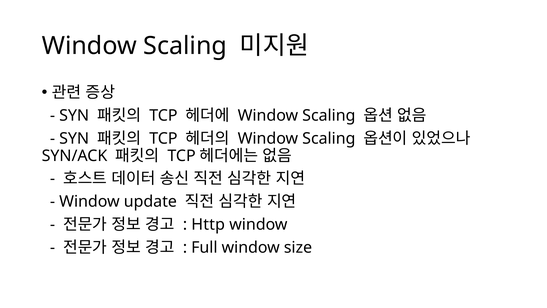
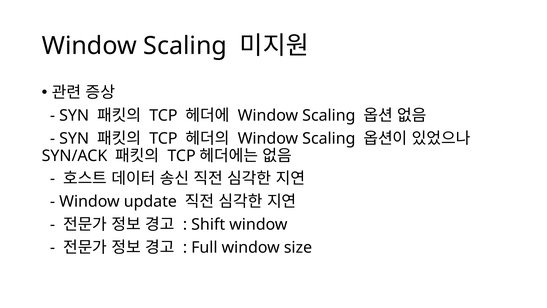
Http: Http -> Shift (208, 224)
